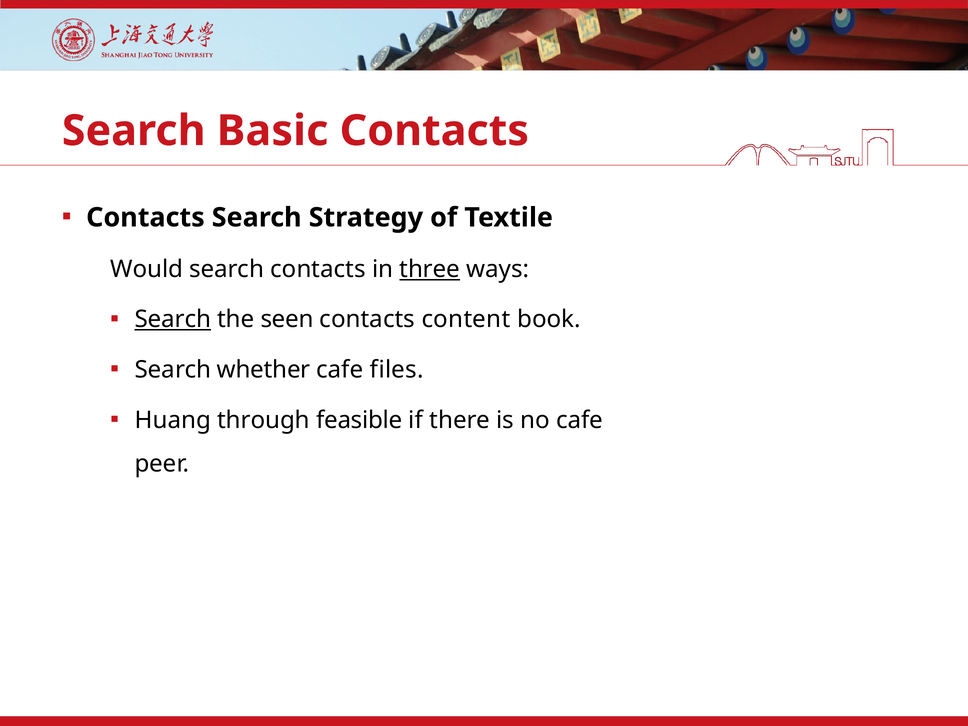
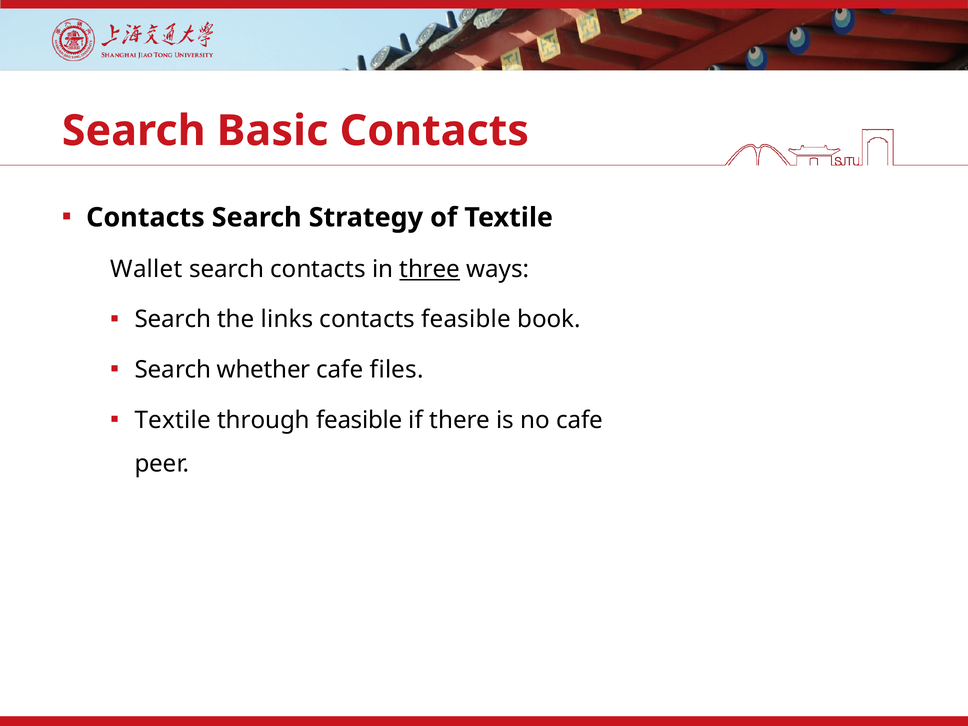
Would: Would -> Wallet (146, 269)
Search underline: present -> none (173, 319)
seen: seen -> links (287, 319)
contacts content: content -> feasible (466, 319)
Huang: Huang -> Textile (173, 420)
